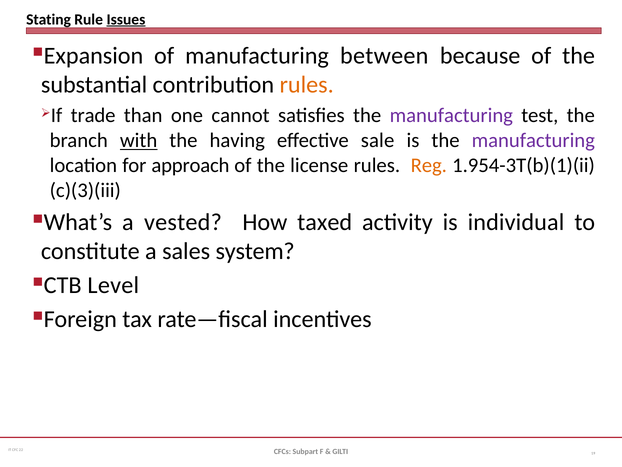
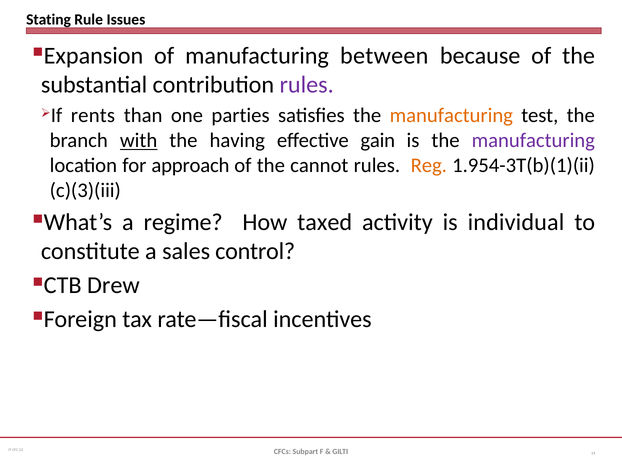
Issues underline: present -> none (126, 19)
rules colour: orange -> purple (307, 85)
trade: trade -> rents (93, 115)
cannot: cannot -> parties (241, 115)
manufacturing colour: purple -> orange (451, 115)
sale: sale -> gain (378, 140)
license: license -> cannot (319, 165)
vested: vested -> regime (183, 222)
system: system -> control (255, 251)
Level: Level -> Drew (113, 285)
